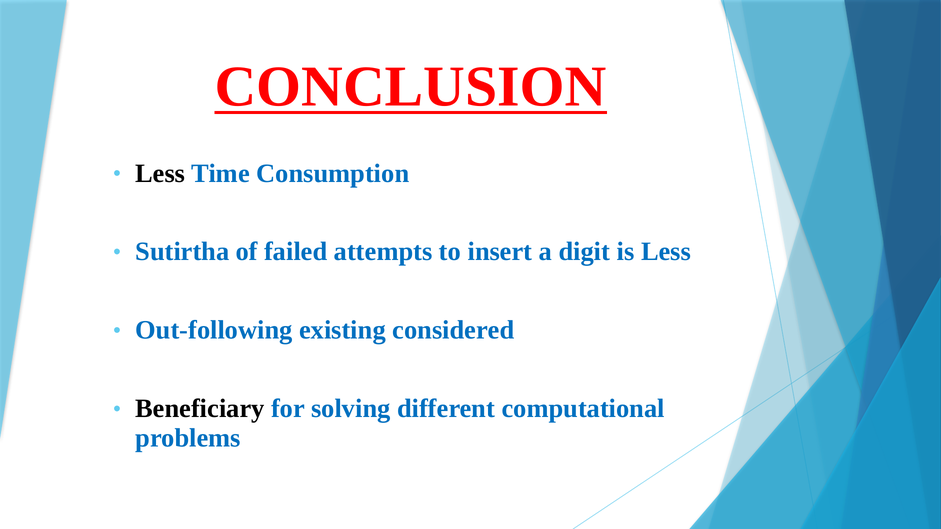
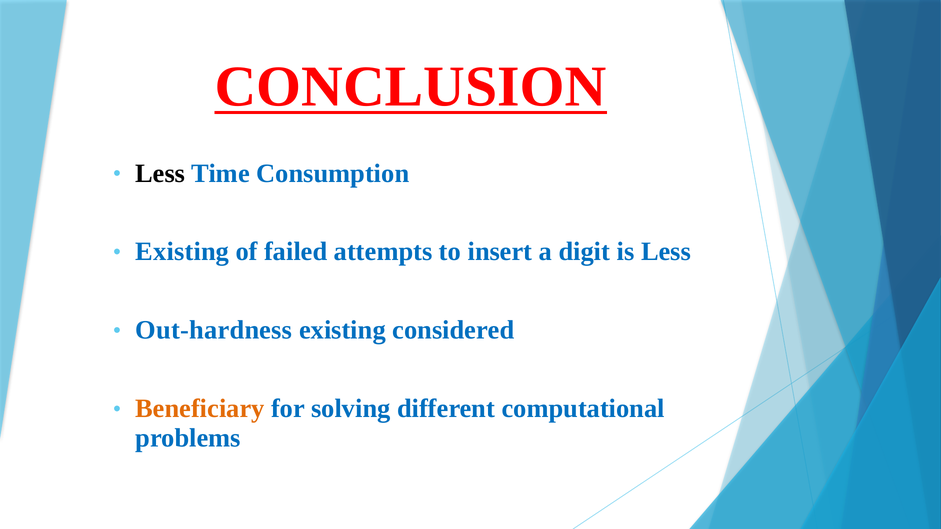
Sutirtha: Sutirtha -> Existing (182, 252)
Out-following: Out-following -> Out-hardness (214, 330)
Beneficiary colour: black -> orange (200, 409)
